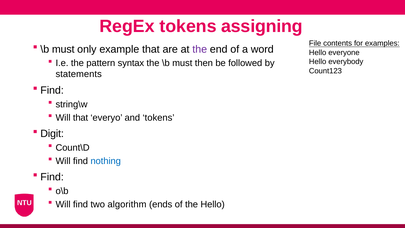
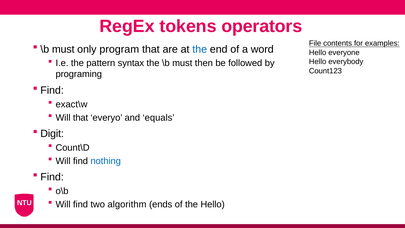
assigning: assigning -> operators (262, 26)
example: example -> program (119, 49)
the colour: purple -> blue (200, 49)
statements: statements -> programing (79, 74)
string\w: string\w -> exact\w (71, 104)
and tokens: tokens -> equals (159, 118)
